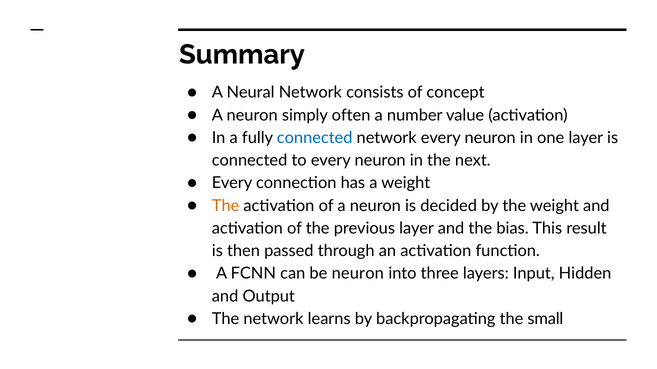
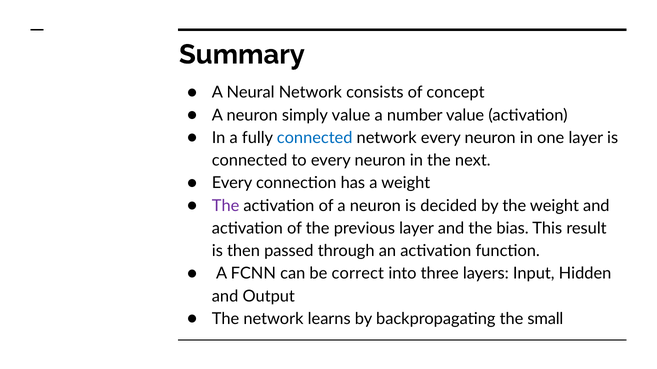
simply often: often -> value (351, 115)
The colour: orange -> purple (226, 206)
be neuron: neuron -> correct (358, 274)
